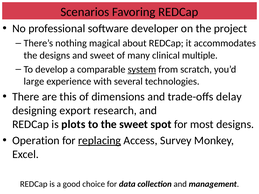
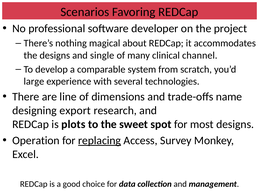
and sweet: sweet -> single (102, 55)
multiple: multiple -> channel (200, 55)
system underline: present -> none (142, 69)
this: this -> line (68, 97)
delay: delay -> name (229, 97)
